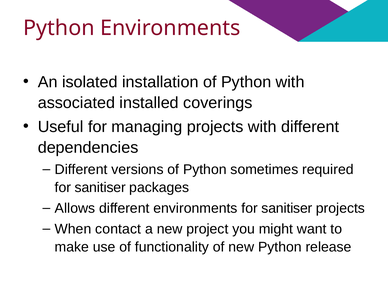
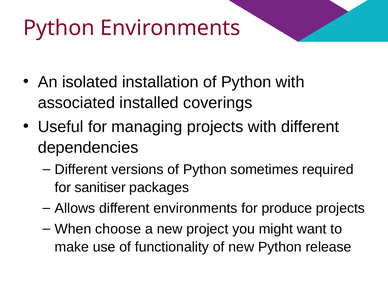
environments for sanitiser: sanitiser -> produce (287, 208)
contact: contact -> choose (118, 229)
